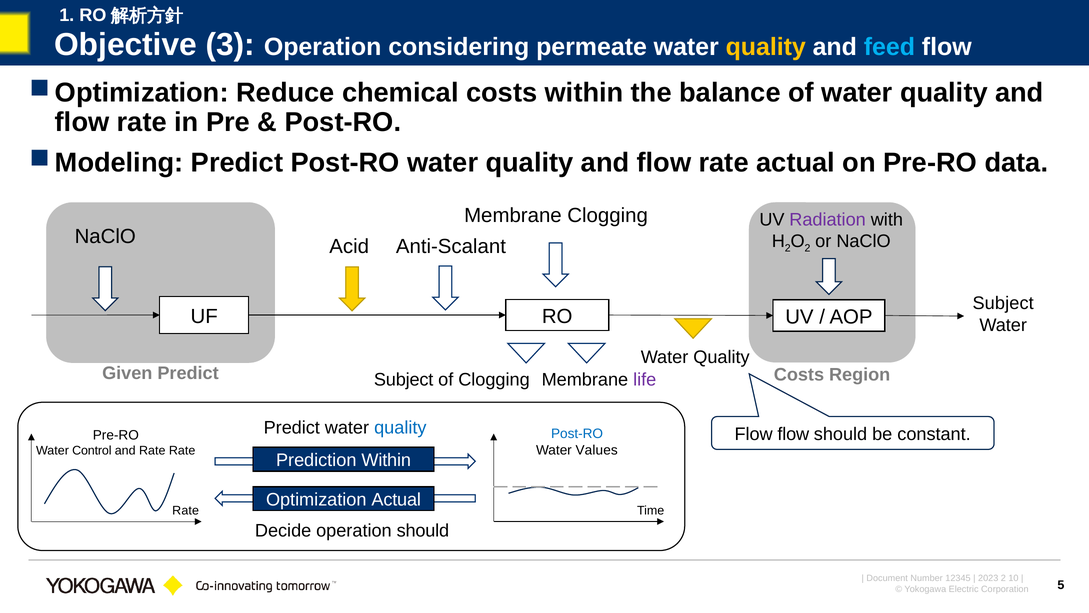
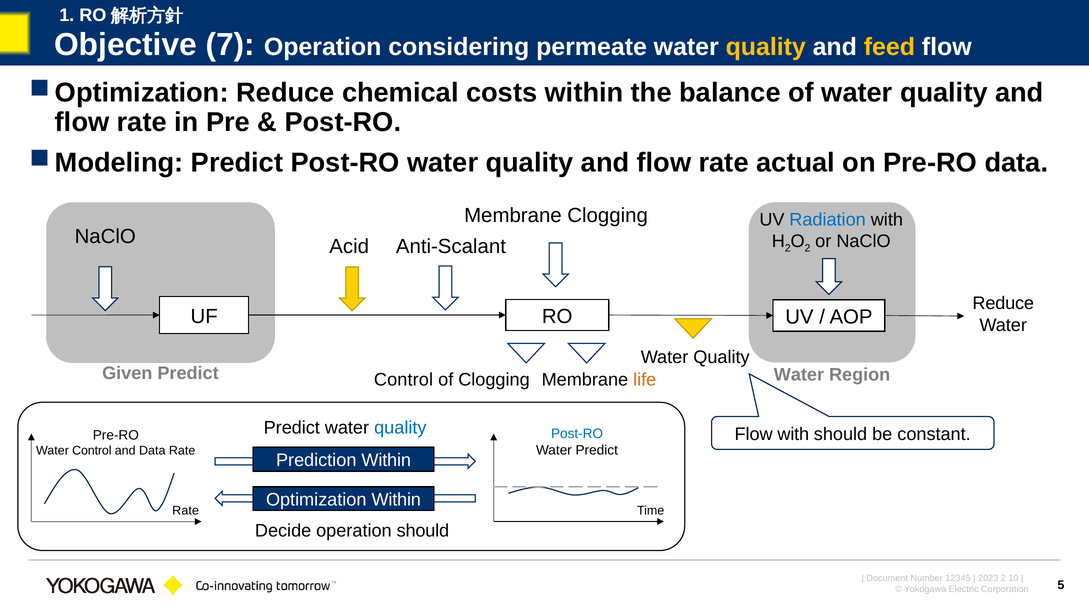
3: 3 -> 7 (230, 45)
feed colour: light blue -> yellow (889, 47)
Radiation colour: purple -> blue (828, 219)
Subject: Subject -> Reduce (1003, 303)
Costs: Costs -> Water (799, 374)
Subject: Subject -> Control (404, 379)
life colour: purple -> orange (645, 379)
Flow flow: flow -> with (793, 434)
Water Values: Values -> Predict (597, 450)
and Rate: Rate -> Data (152, 451)
Optimization Actual: Actual -> Within (396, 500)
